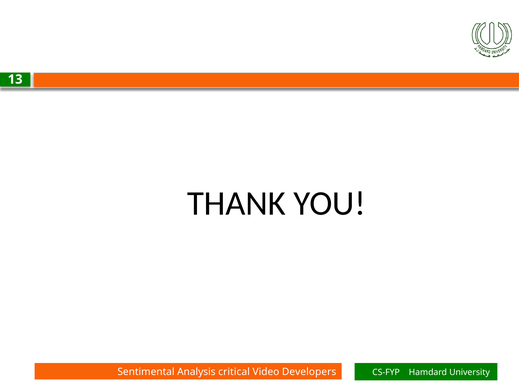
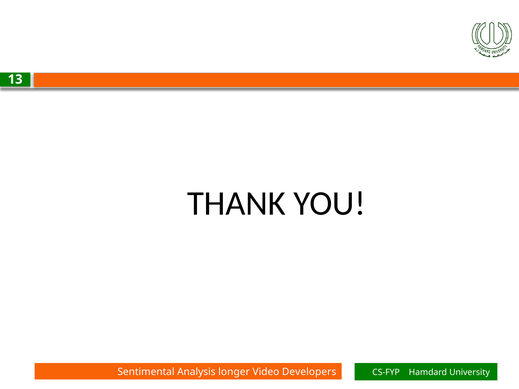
critical: critical -> longer (234, 372)
